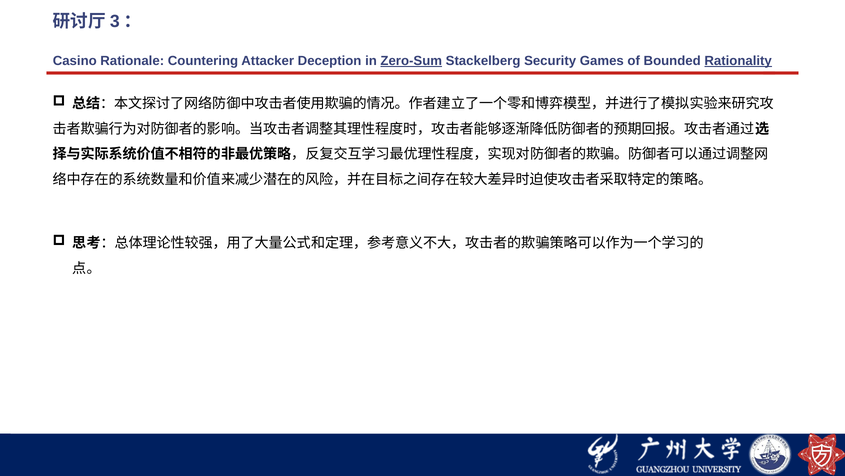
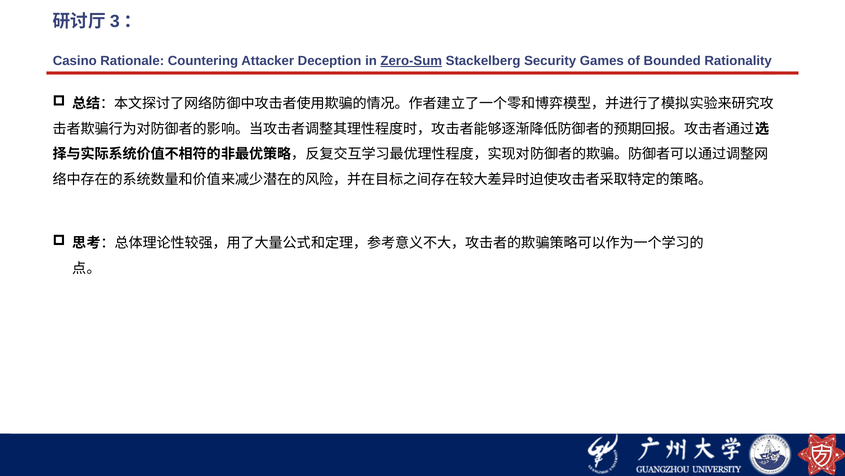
Rationality underline: present -> none (738, 61)
